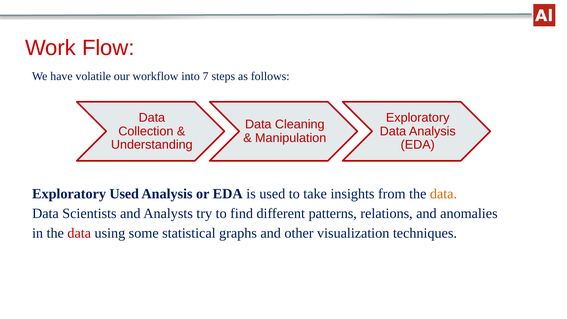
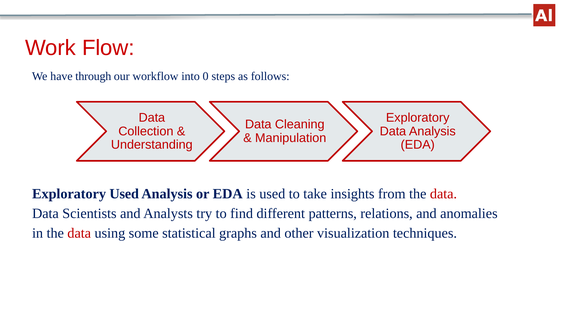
volatile: volatile -> through (93, 76)
7: 7 -> 0 (206, 76)
data colour: orange -> red (443, 194)
